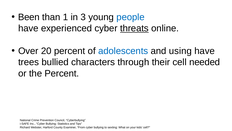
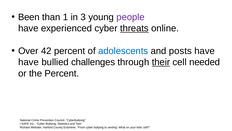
people colour: blue -> purple (131, 17)
20: 20 -> 42 (46, 51)
using: using -> posts (180, 51)
trees: trees -> have (29, 62)
characters: characters -> challenges (93, 62)
their underline: none -> present (161, 62)
